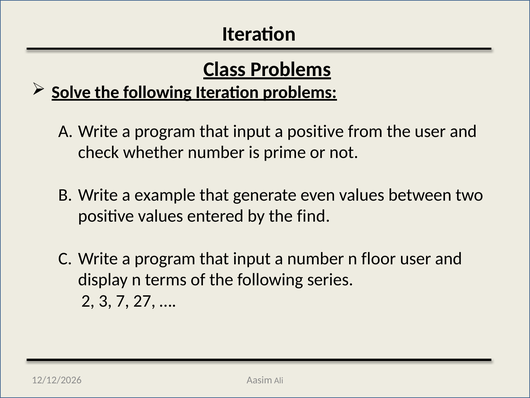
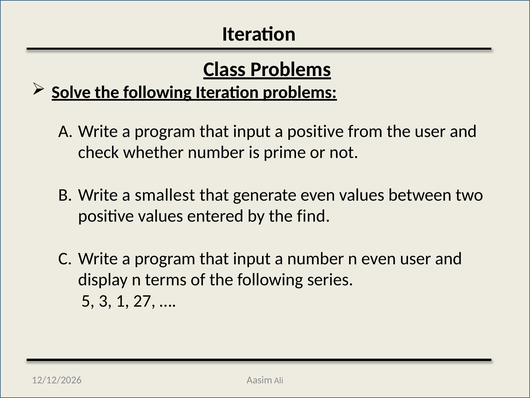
example: example -> smallest (165, 195)
n floor: floor -> even (379, 258)
2: 2 -> 5 (88, 301)
7: 7 -> 1 (123, 301)
